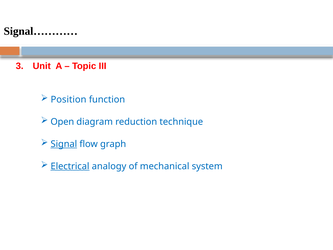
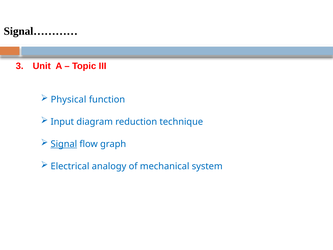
Position: Position -> Physical (69, 99)
Open: Open -> Input (62, 122)
Electrical underline: present -> none (70, 166)
